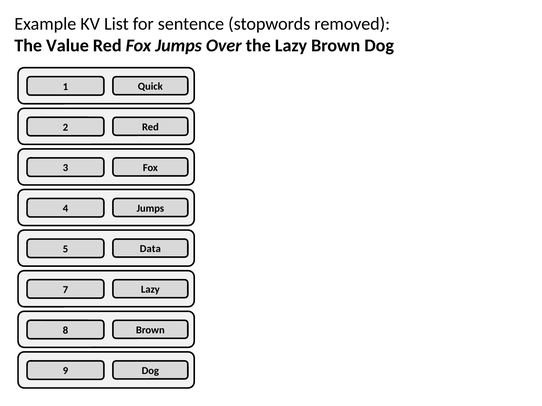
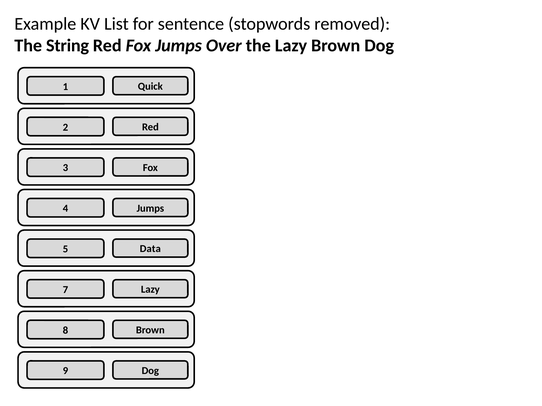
Value: Value -> String (68, 45)
